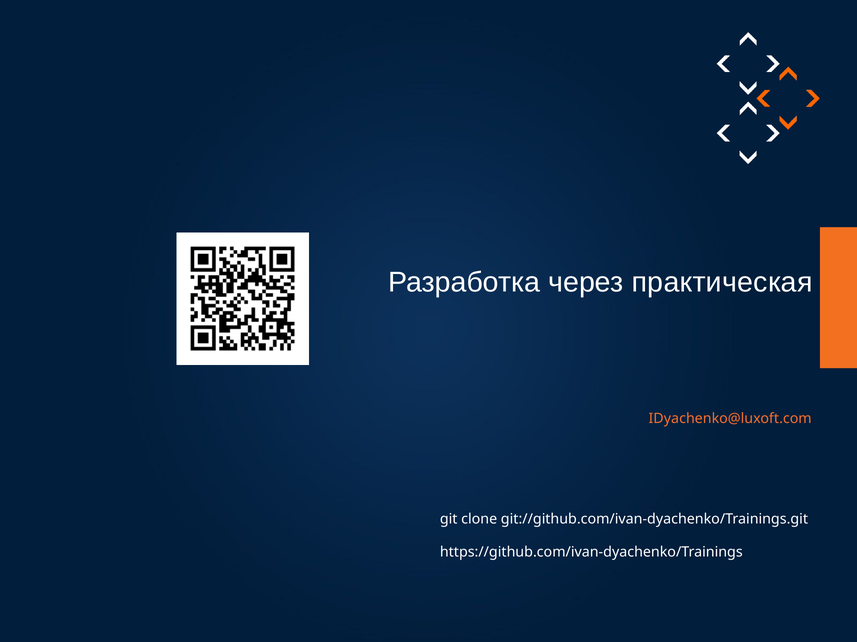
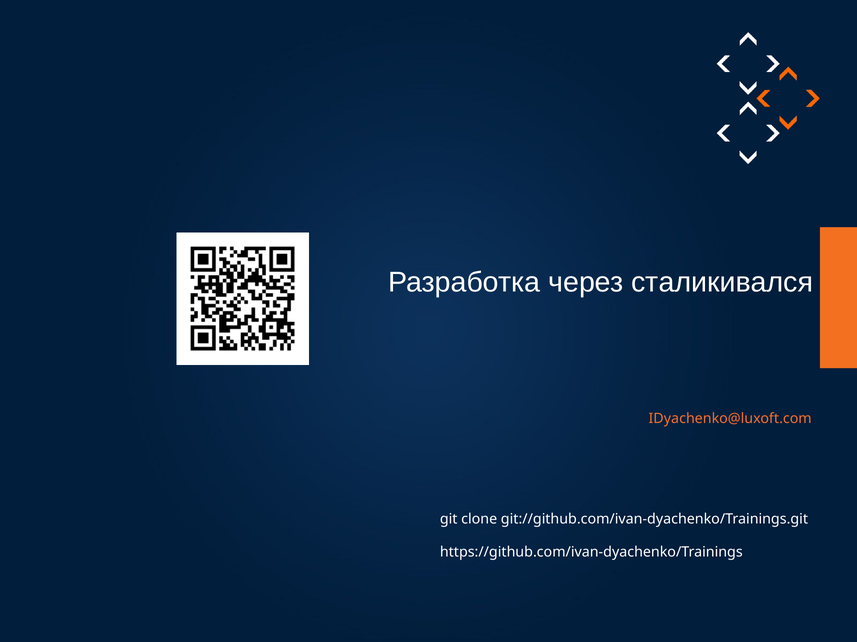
практическая: практическая -> сталикивался (722, 283)
